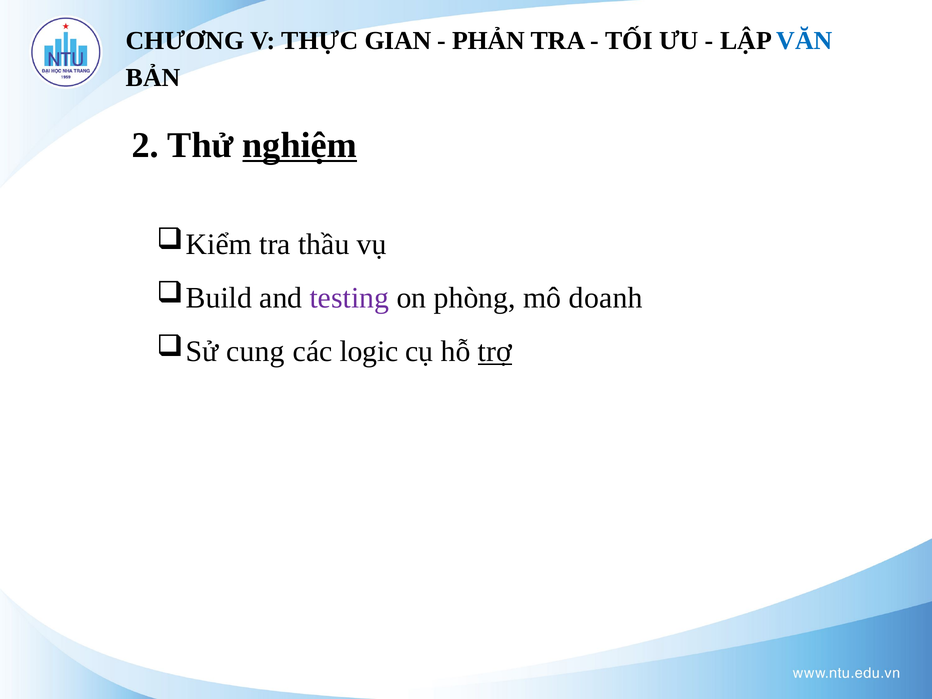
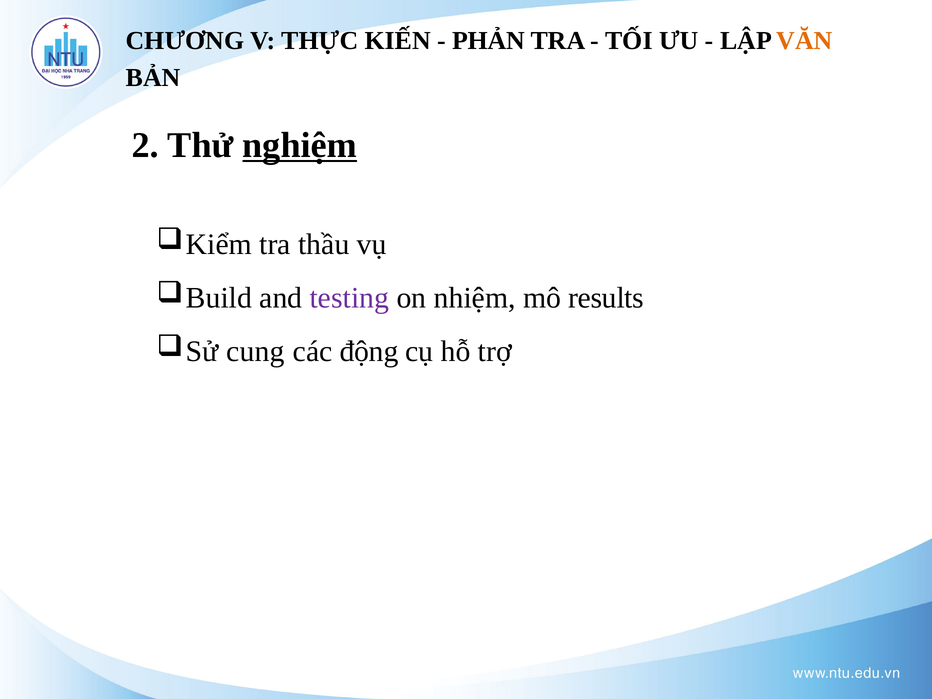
GIAN: GIAN -> KIẾN (398, 41)
VĂN colour: blue -> orange (805, 41)
phòng: phòng -> nhiệm (475, 298)
doanh: doanh -> results (606, 298)
logic: logic -> động (369, 351)
trợ underline: present -> none (495, 351)
